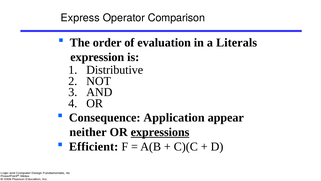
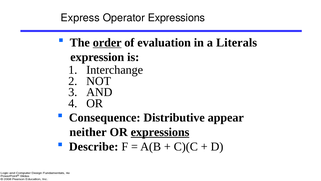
Operator Comparison: Comparison -> Expressions (176, 18)
order underline: none -> present (107, 42)
Distributive: Distributive -> Interchange (115, 70)
Application: Application -> Distributive (174, 117)
Efficient: Efficient -> Describe (94, 146)
